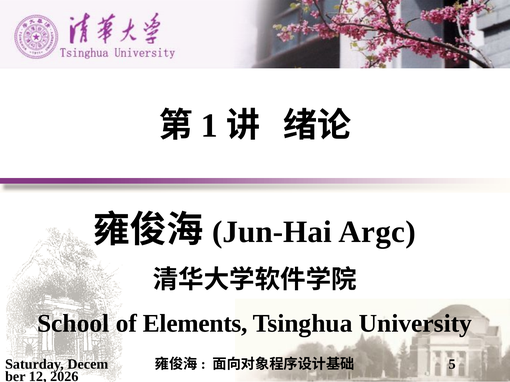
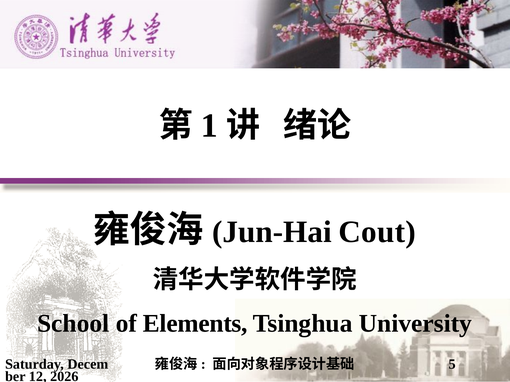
Argc: Argc -> Cout (377, 232)
